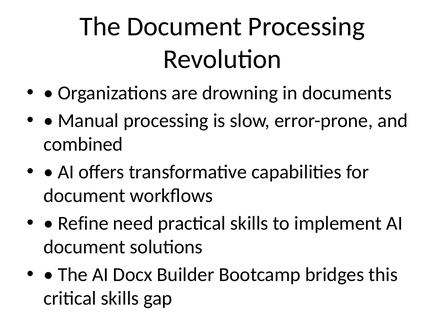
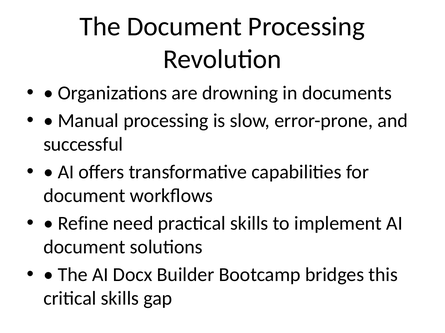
combined: combined -> successful (83, 145)
